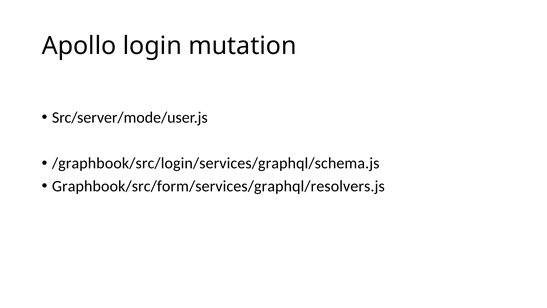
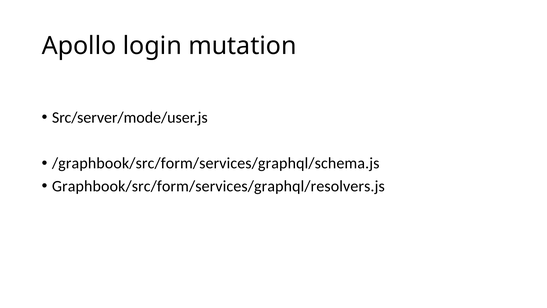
/graphbook/src/login/services/graphql/schema.js: /graphbook/src/login/services/graphql/schema.js -> /graphbook/src/form/services/graphql/schema.js (216, 163)
